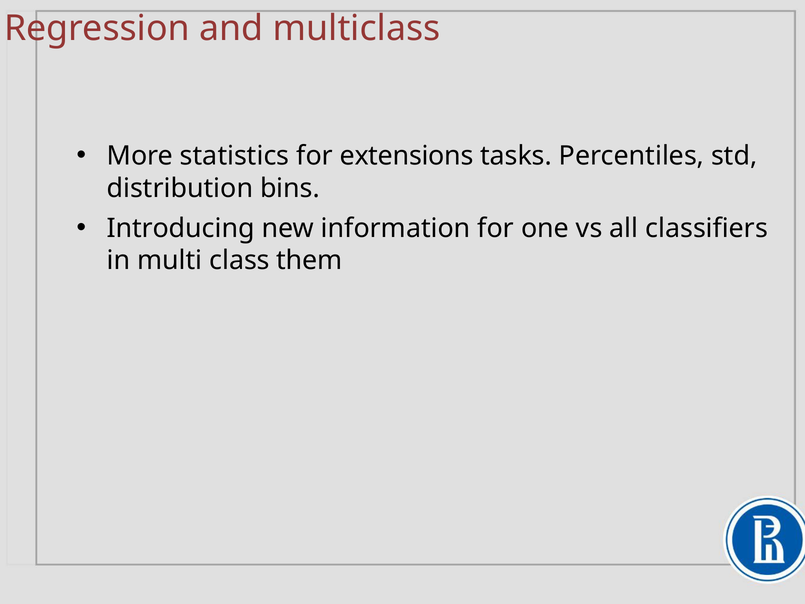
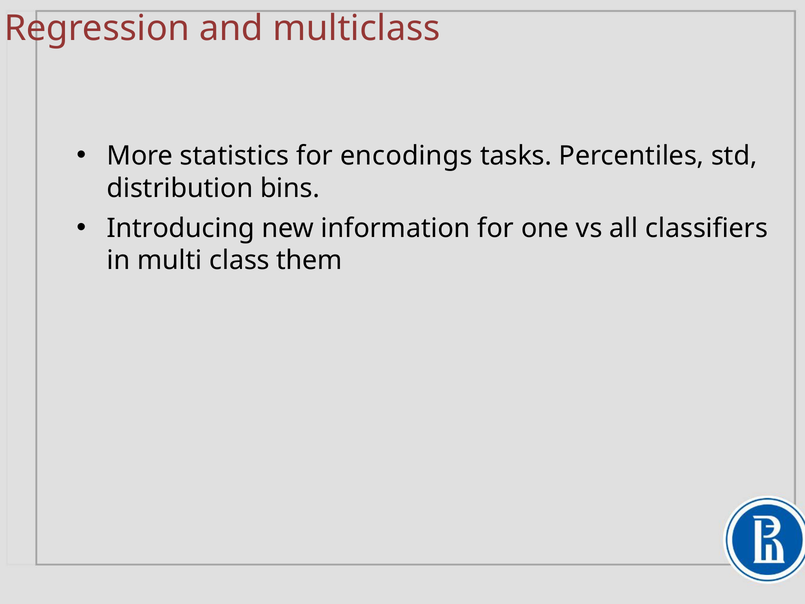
extensions: extensions -> encodings (406, 156)
